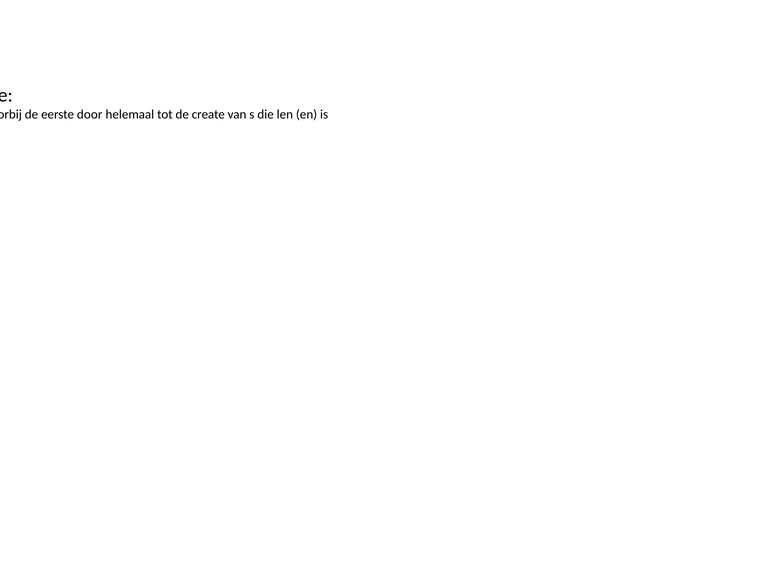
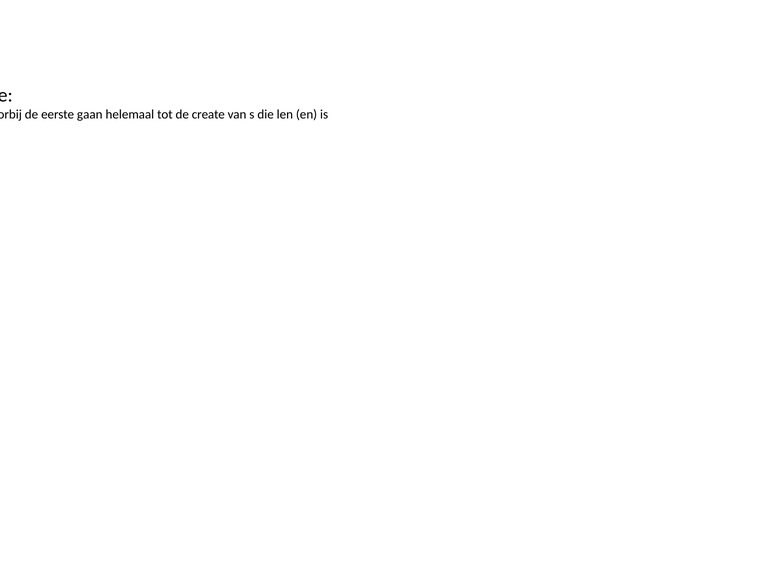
door: door -> gaan (90, 114)
